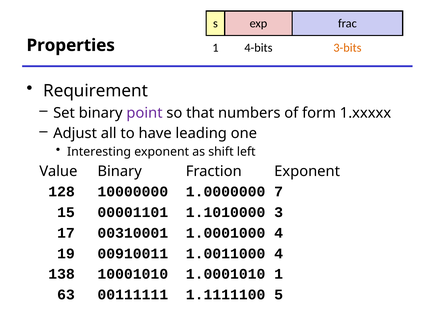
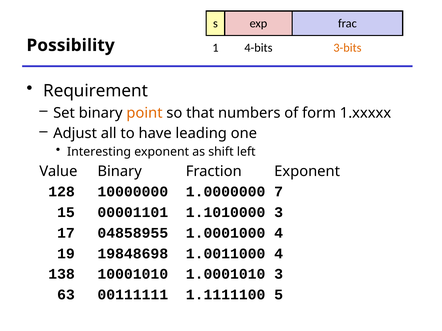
Properties: Properties -> Possibility (71, 45)
point colour: purple -> orange (144, 113)
00310001: 00310001 -> 04858955 (133, 233)
00910011: 00910011 -> 19848698 (133, 254)
1.0001010 1: 1 -> 3 (279, 275)
